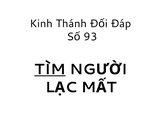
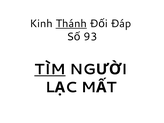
Thánh underline: none -> present (71, 24)
